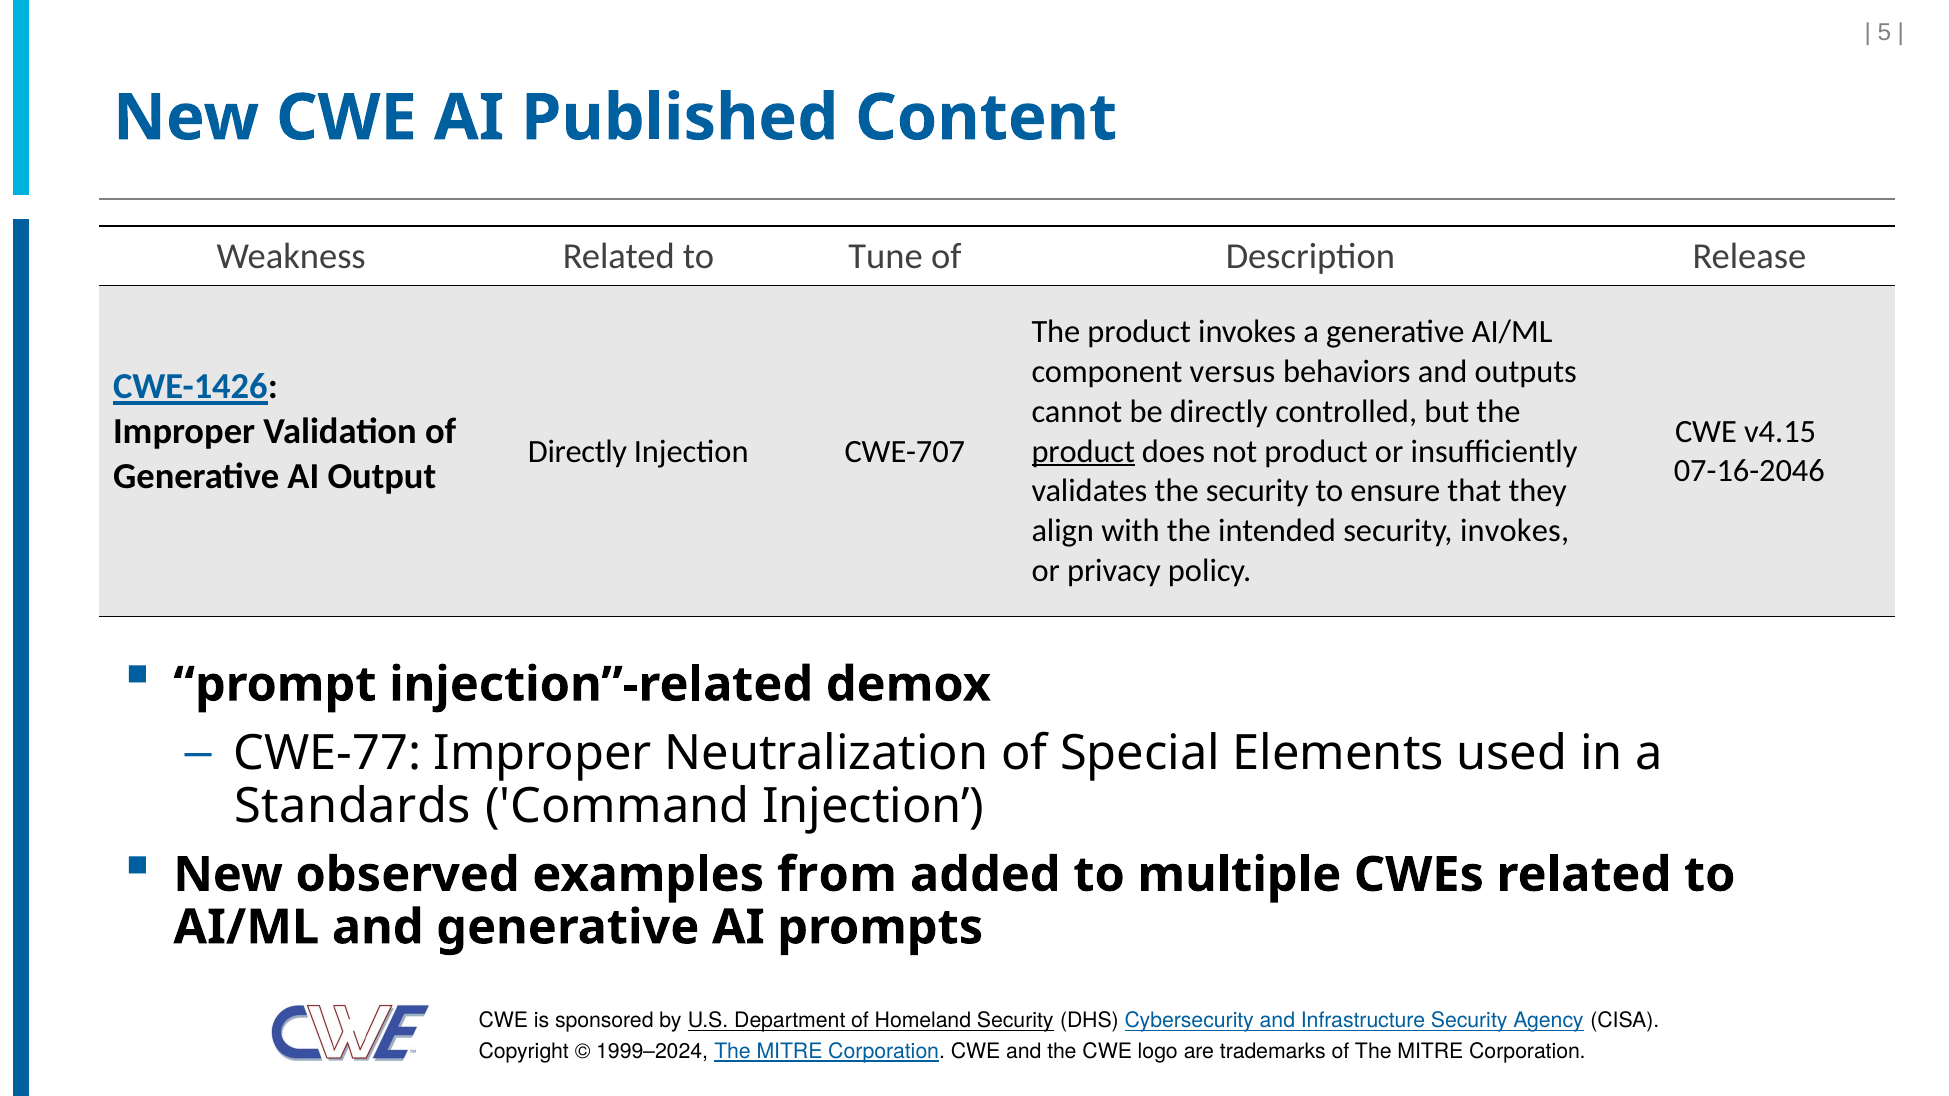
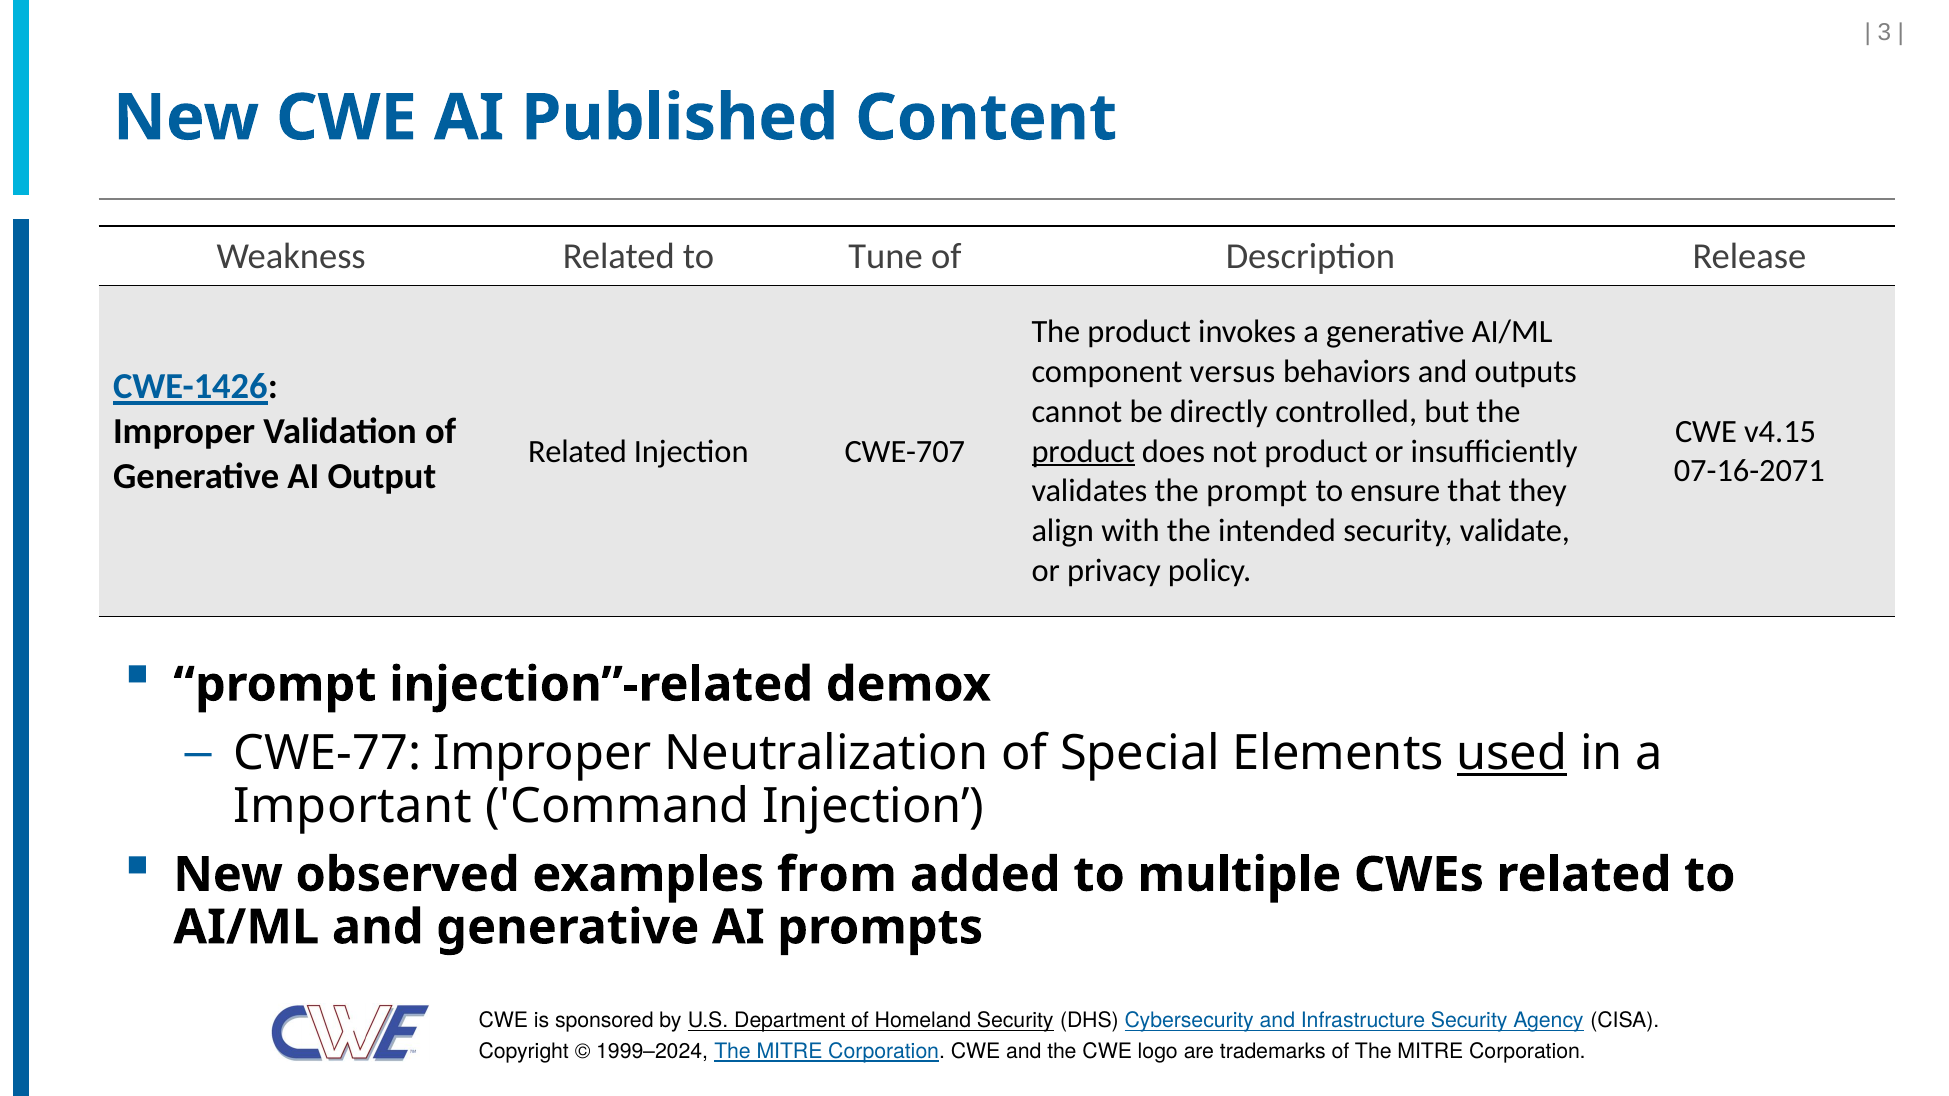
5: 5 -> 3 (1884, 32)
Directly: Directly -> Related (578, 451)
07-16-2046: 07-16-2046 -> 07-16-2071 (1749, 471)
the security: security -> prompt (1257, 491)
security invokes: invokes -> validate (1515, 531)
used underline: none -> present (1512, 754)
Standards: Standards -> Important (353, 806)
